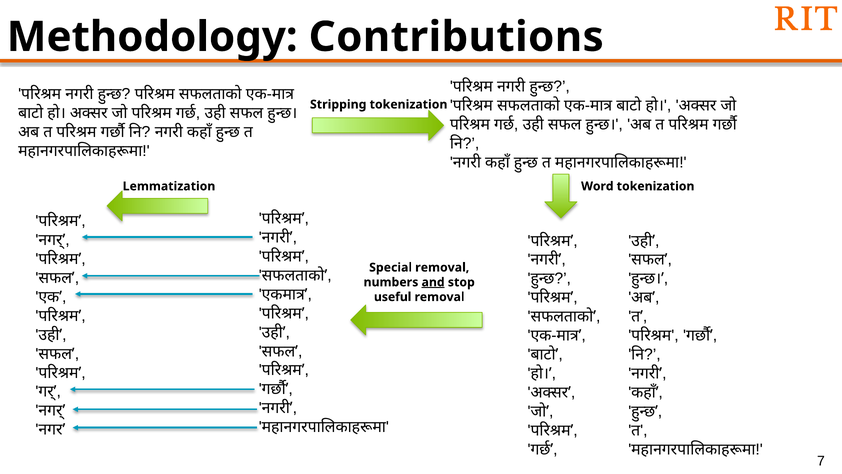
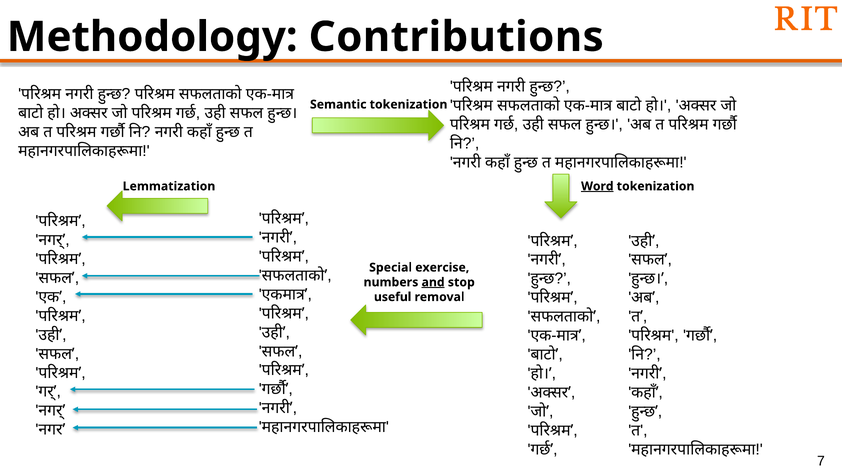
Stripping: Stripping -> Semantic (338, 104)
Word underline: none -> present (597, 186)
Special removal: removal -> exercise (442, 267)
